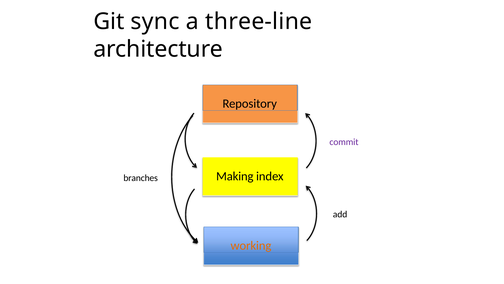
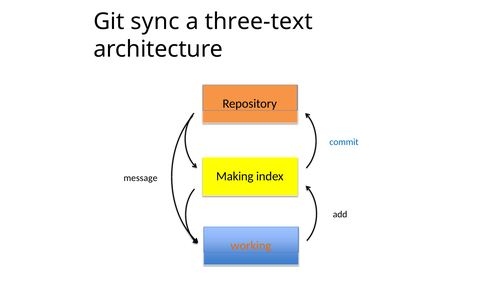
three-line: three-line -> three-text (259, 22)
commit colour: purple -> blue (344, 142)
branches: branches -> message (141, 178)
